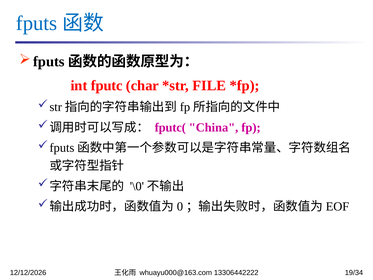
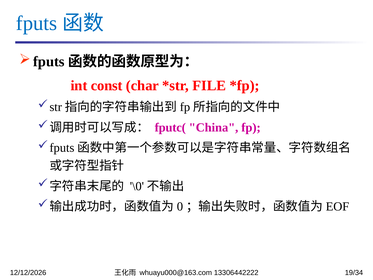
fputc: fputc -> const (107, 85)
